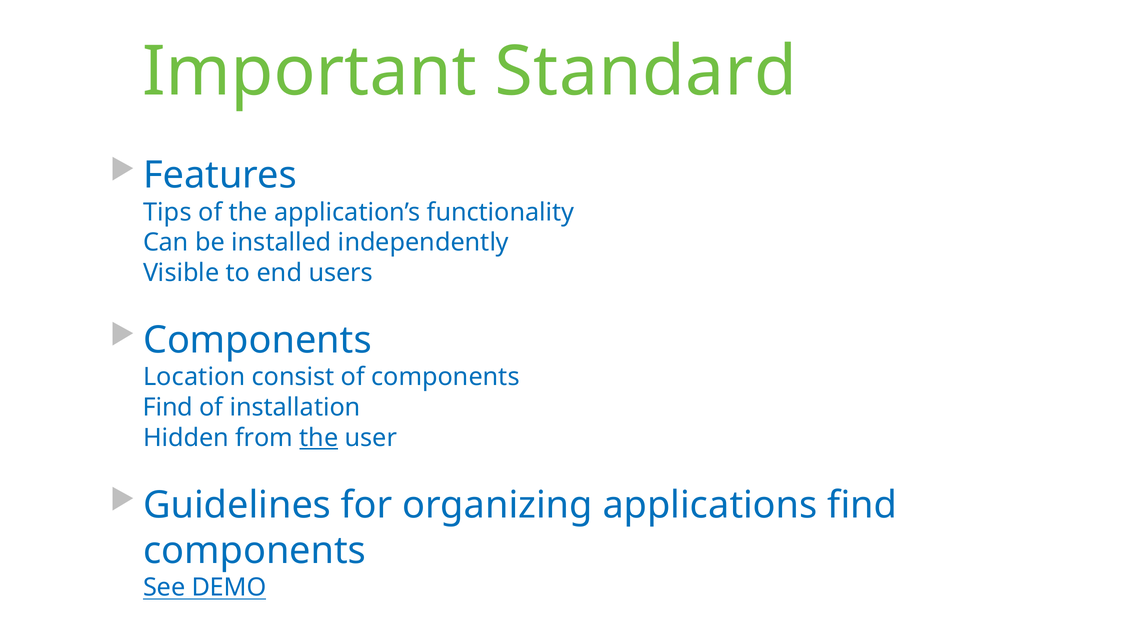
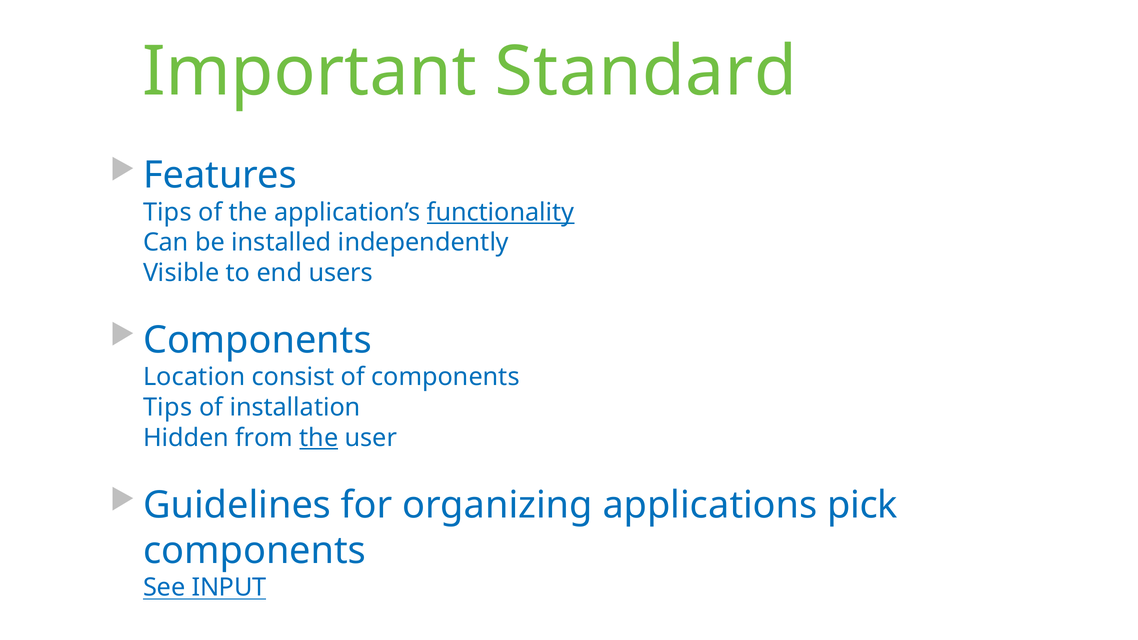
functionality underline: none -> present (501, 212)
Find: Find -> Tips (168, 408)
applications find: find -> pick (862, 505)
DEMO: DEMO -> INPUT (229, 588)
